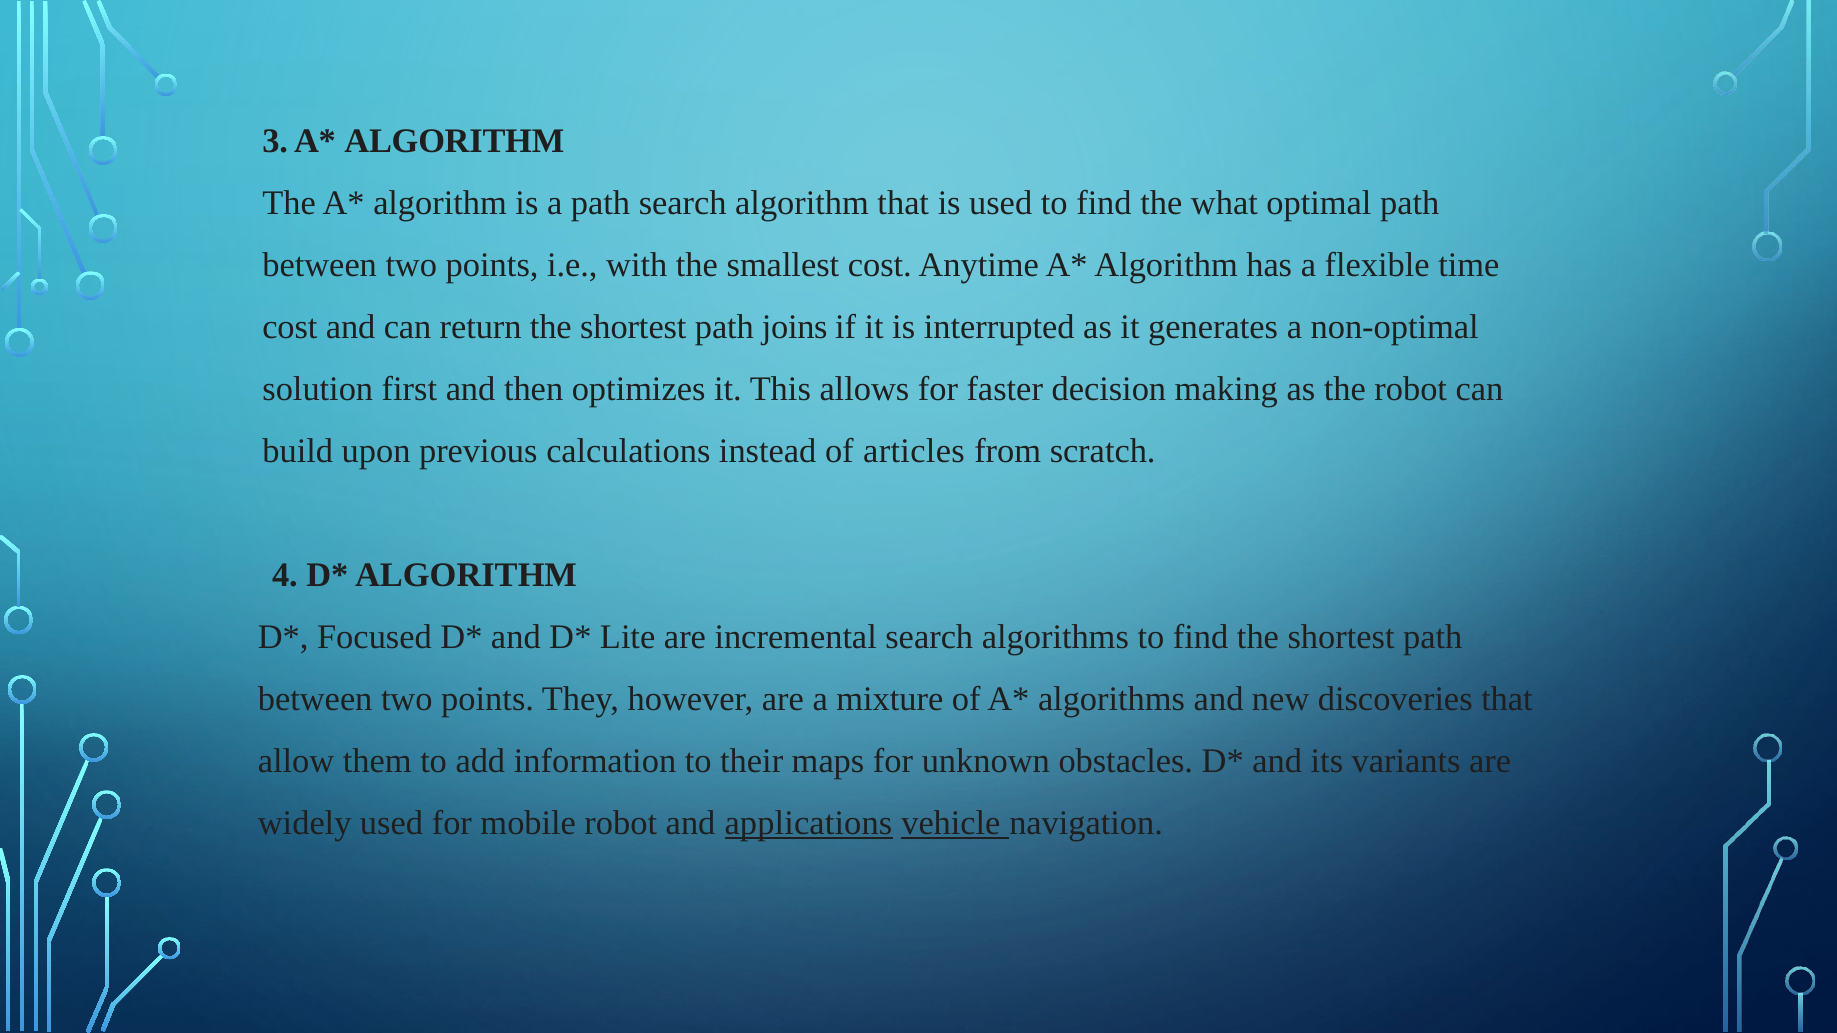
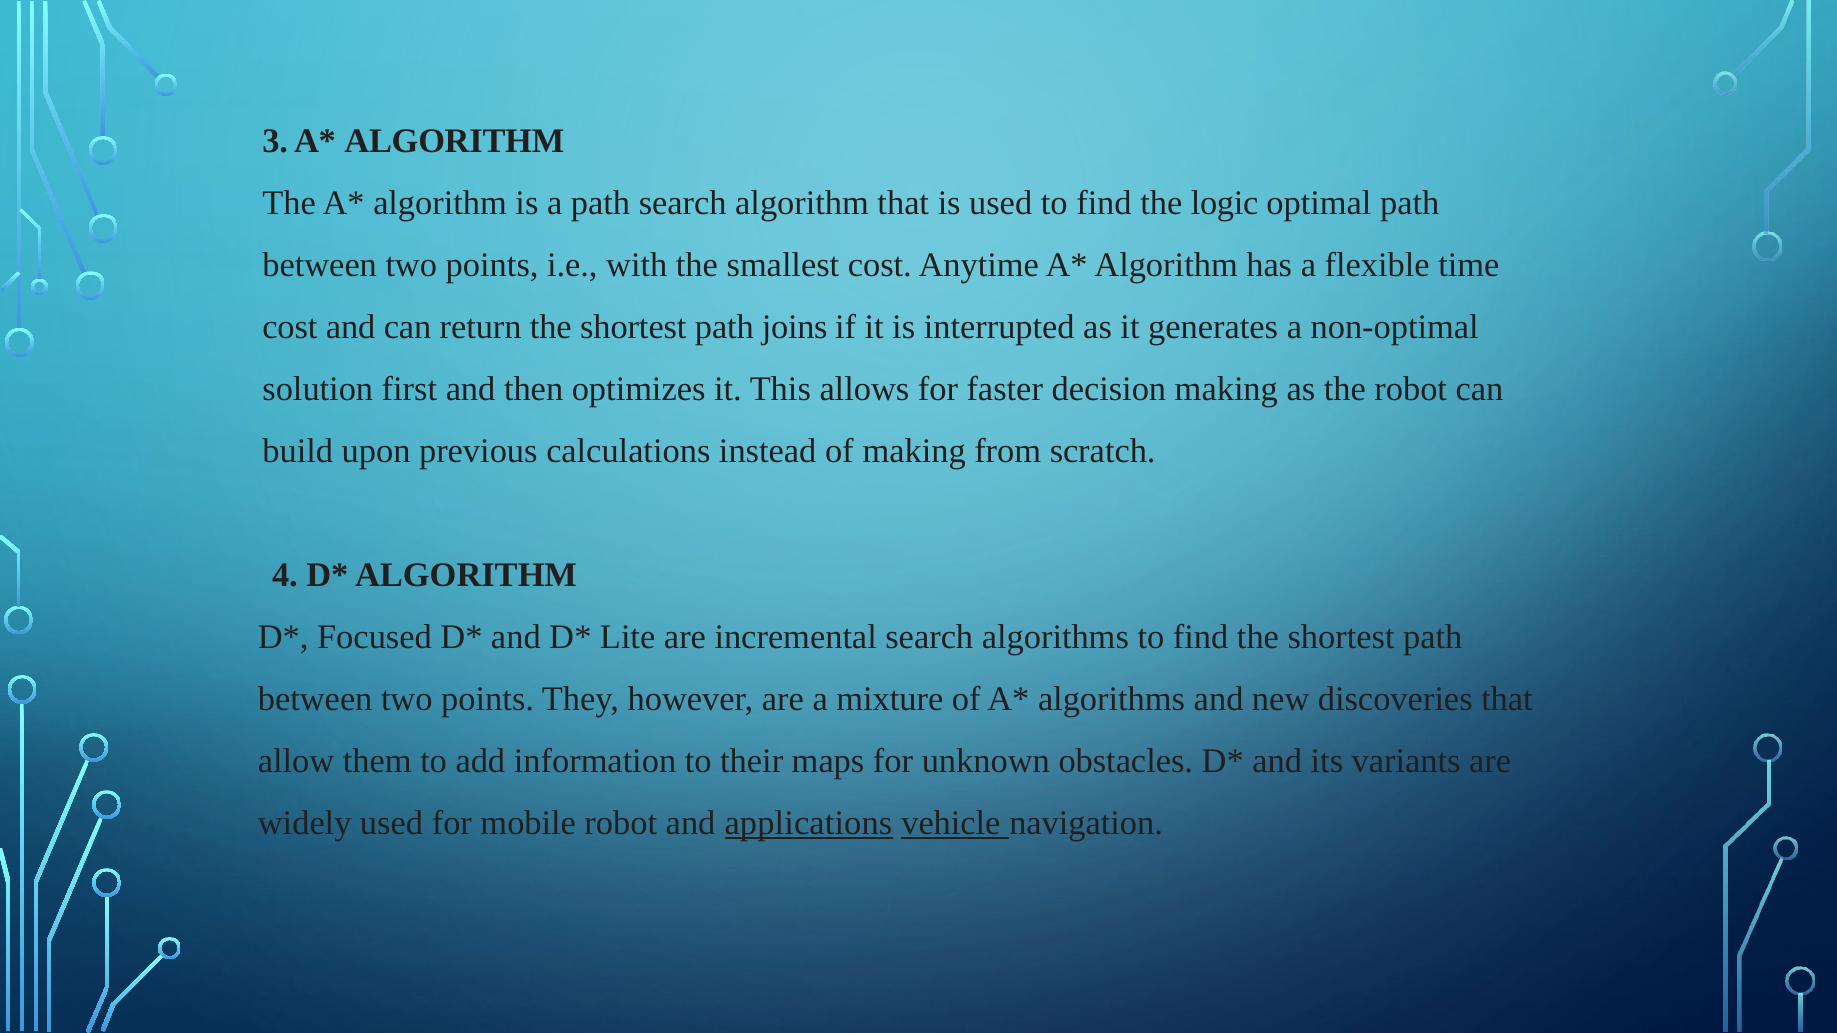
what: what -> logic (1225, 203)
of articles: articles -> making (914, 451)
